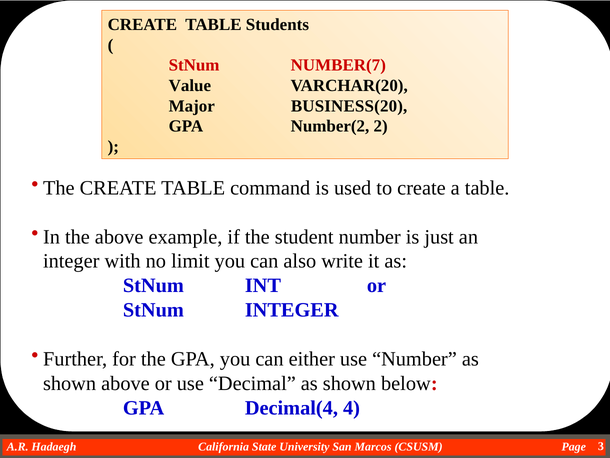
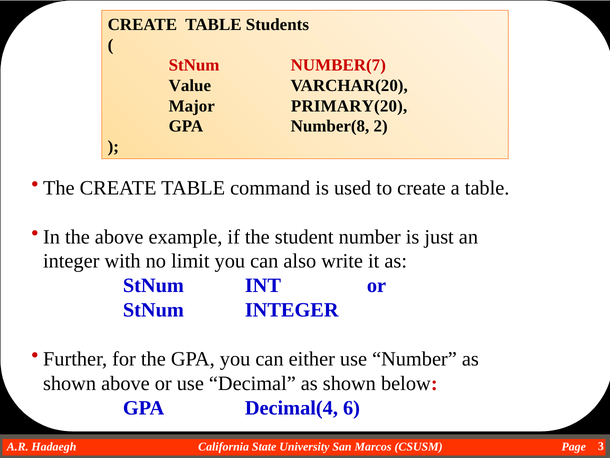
BUSINESS(20: BUSINESS(20 -> PRIMARY(20 (349, 106)
Number(2: Number(2 -> Number(8 (330, 126)
4: 4 -> 6 (352, 407)
